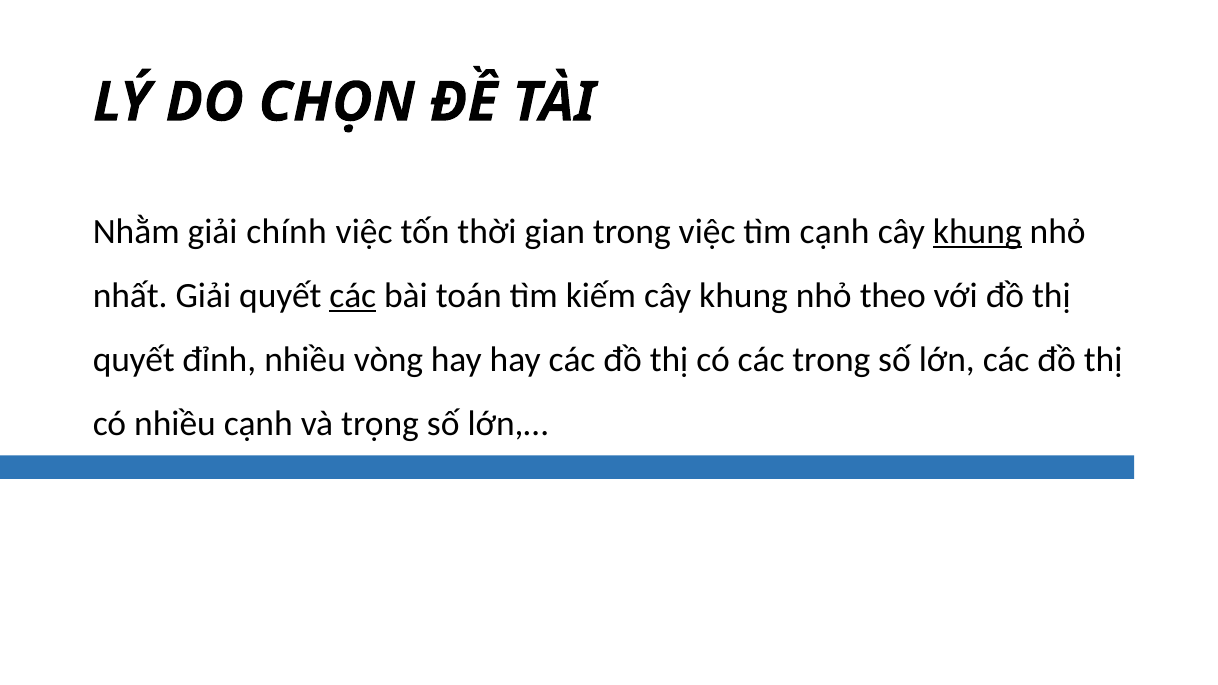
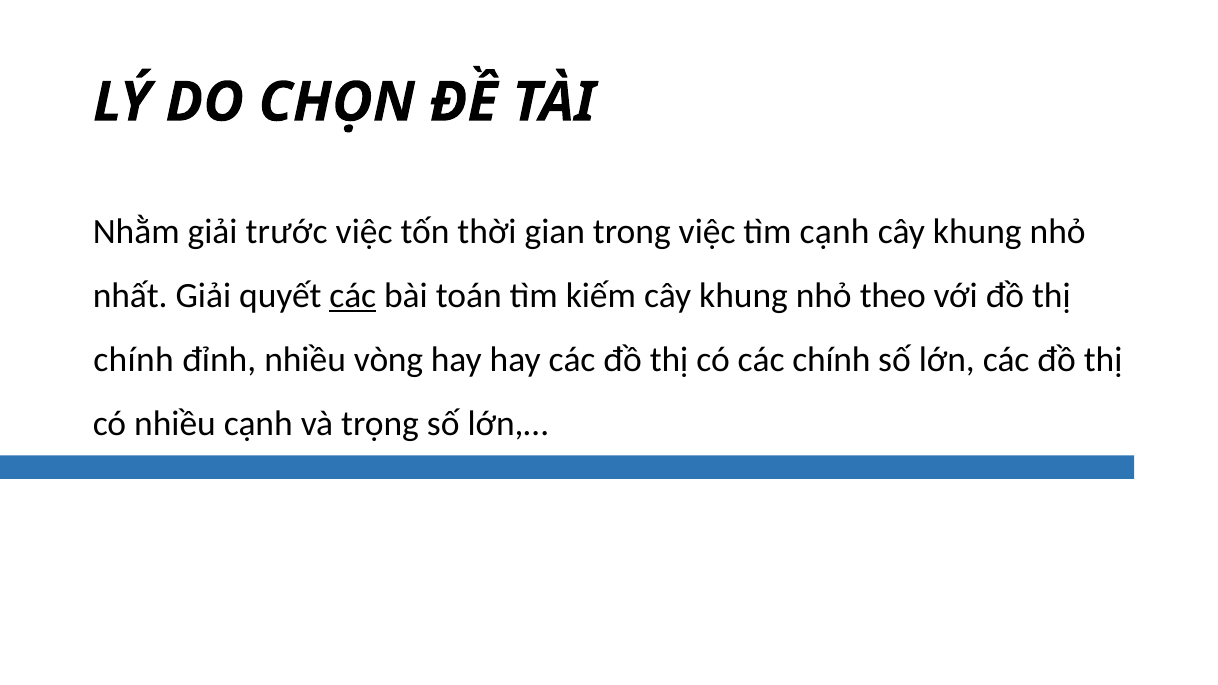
chính: chính -> trước (287, 232)
khung underline: present -> none (977, 232)
quyết: quyết -> chính (134, 360)
các trong: trong -> chính (831, 360)
